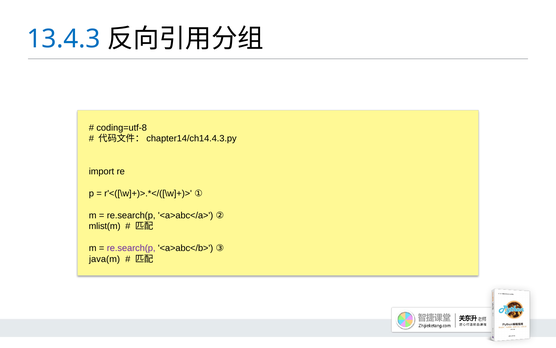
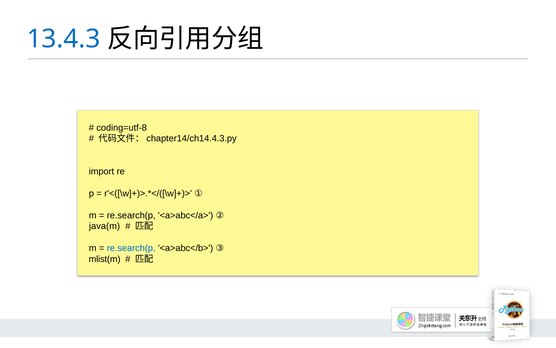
mlist(m: mlist(m -> java(m (105, 226)
re.search(p colour: purple -> blue (131, 248)
java(m: java(m -> mlist(m (105, 259)
